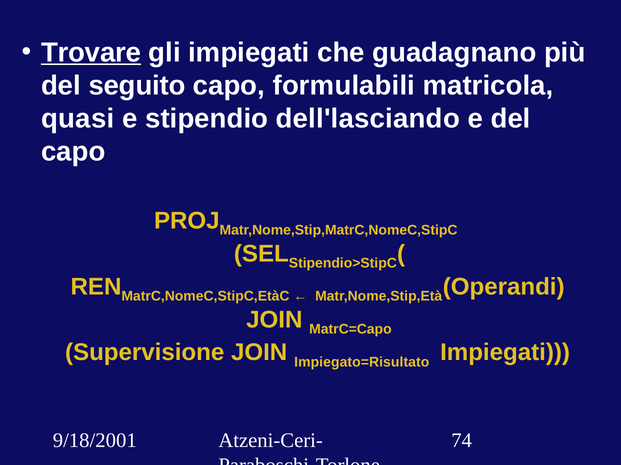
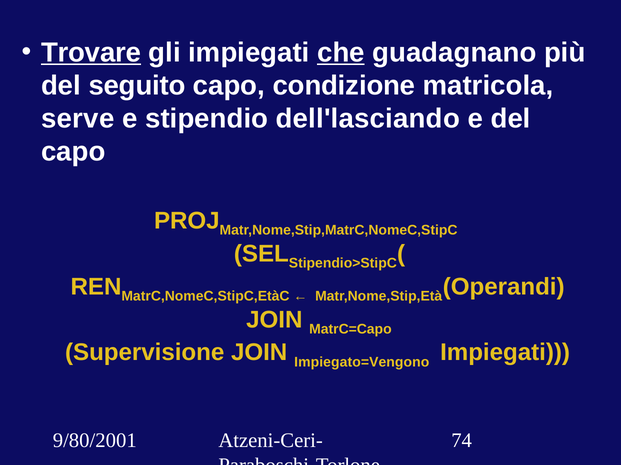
che underline: none -> present (341, 53)
formulabili: formulabili -> condizione (344, 86)
quasi: quasi -> serve (78, 119)
Impiegato=Risultato: Impiegato=Risultato -> Impiegato=Vengono (362, 362)
9/18/2001: 9/18/2001 -> 9/80/2001 (95, 441)
